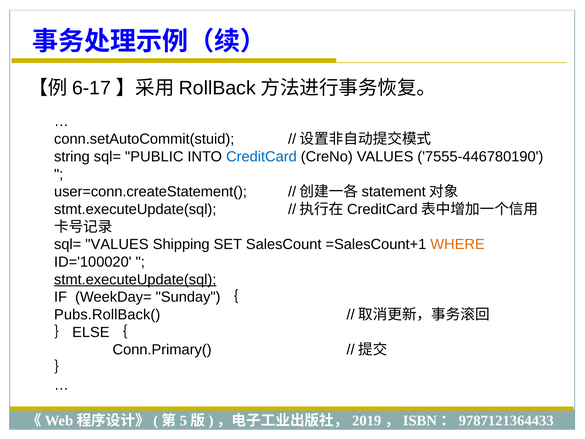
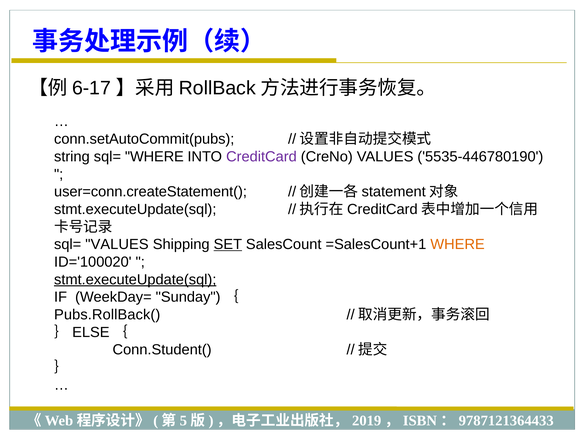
conn.setAutoCommit(stuid: conn.setAutoCommit(stuid -> conn.setAutoCommit(pubs (144, 139)
sql= PUBLIC: PUBLIC -> WHERE (154, 157)
CreditCard colour: blue -> purple (261, 157)
7555-446780190: 7555-446780190 -> 5535-446780190 (480, 157)
SET underline: none -> present (228, 244)
Conn.Primary(: Conn.Primary( -> Conn.Student( (162, 350)
